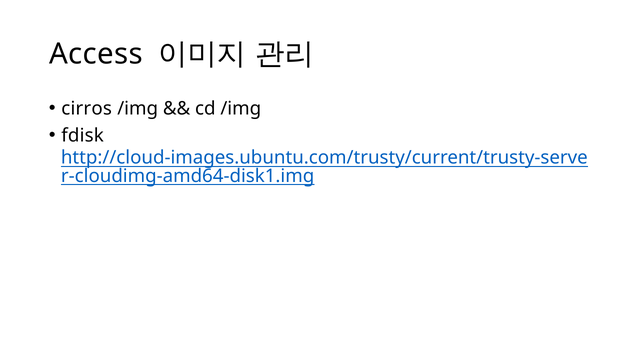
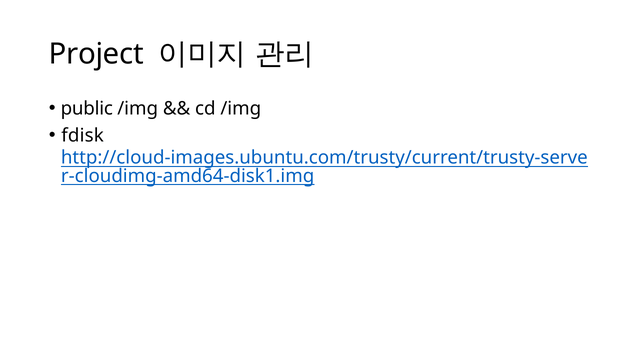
Access: Access -> Project (96, 54)
cirros: cirros -> public (87, 109)
